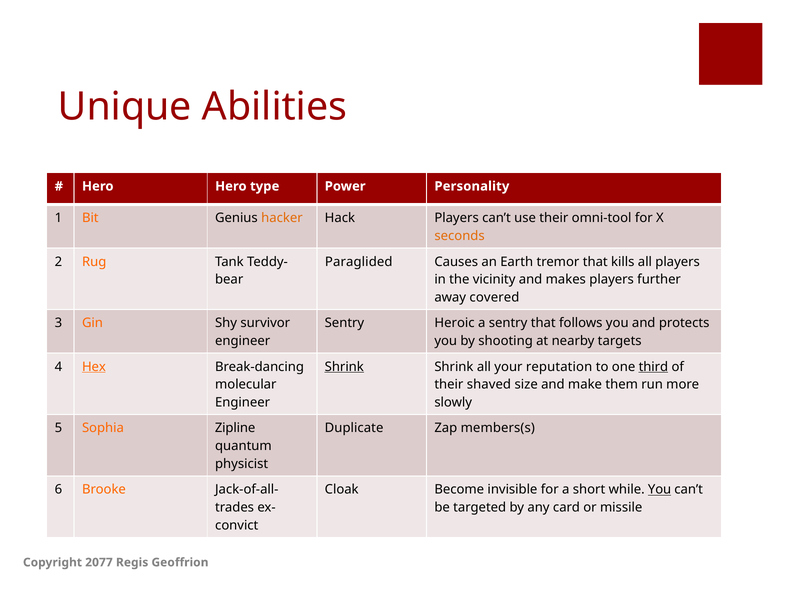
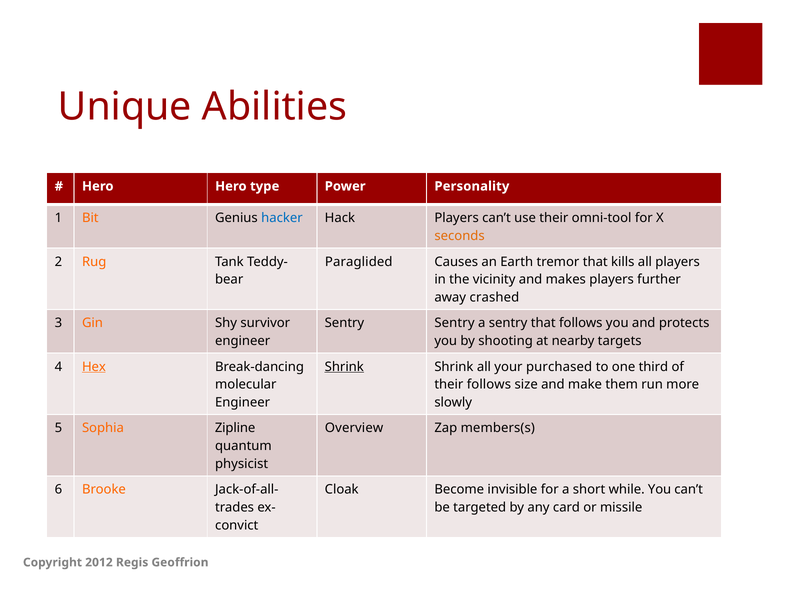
hacker colour: orange -> blue (282, 218)
covered: covered -> crashed (494, 298)
Sentry Heroic: Heroic -> Sentry (454, 323)
reputation: reputation -> purchased (559, 367)
third underline: present -> none (653, 367)
their shaved: shaved -> follows (489, 385)
Duplicate: Duplicate -> Overview (354, 428)
You underline: present -> none (660, 490)
2077: 2077 -> 2012 (99, 563)
